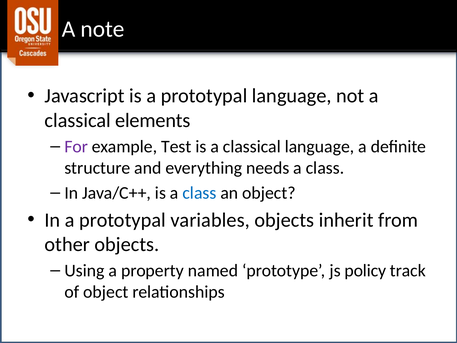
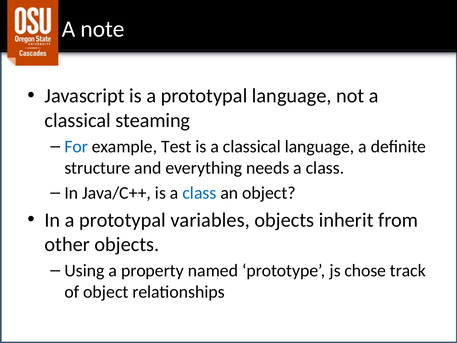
elements: elements -> steaming (153, 120)
For colour: purple -> blue (76, 146)
policy: policy -> chose (365, 270)
